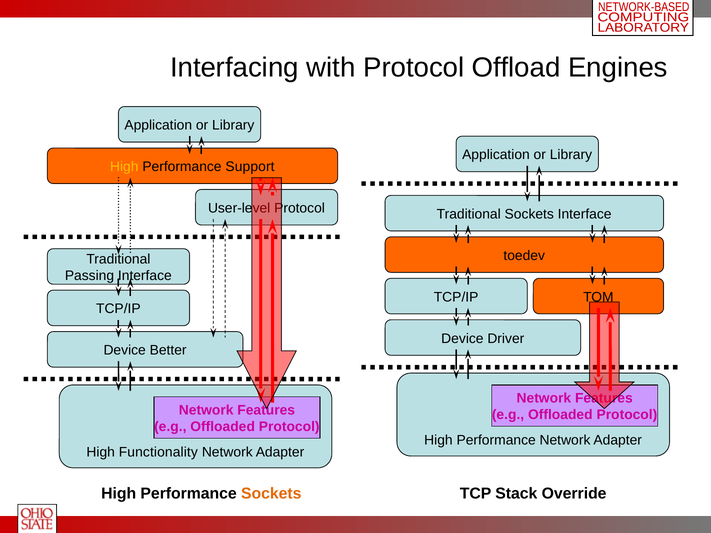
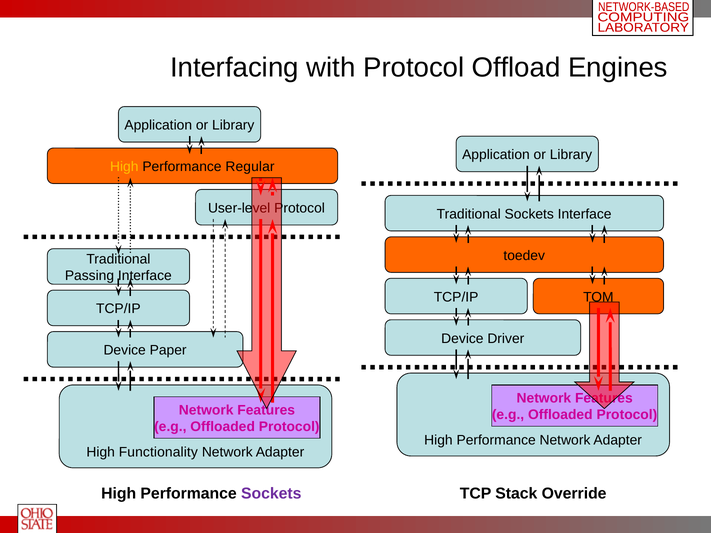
Support: Support -> Regular (250, 167)
Better: Better -> Paper (168, 350)
Sockets colour: orange -> purple (271, 494)
